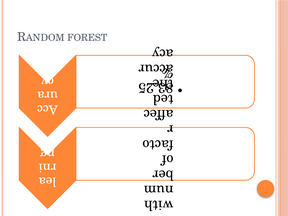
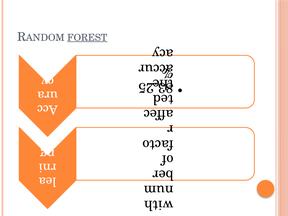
FOREST underline: none -> present (87, 38)
